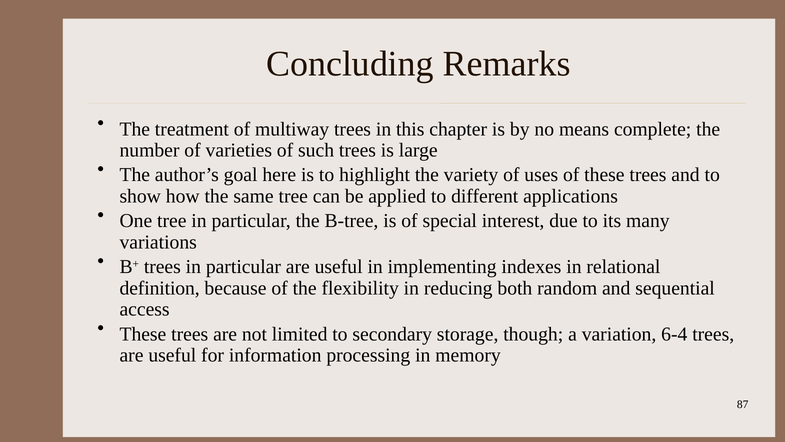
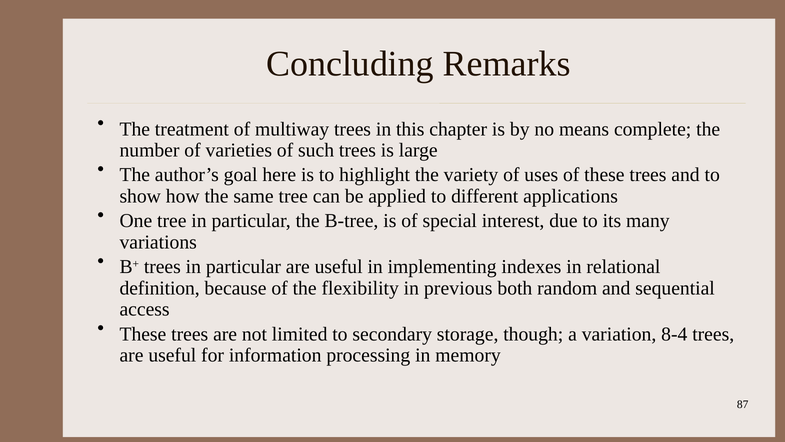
reducing: reducing -> previous (458, 288)
6-4: 6-4 -> 8-4 (674, 334)
